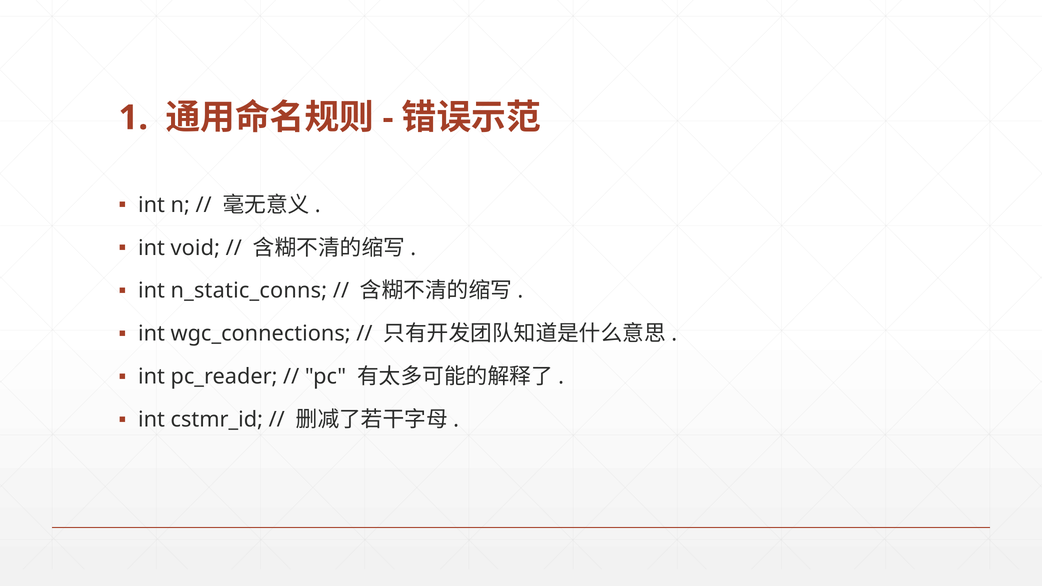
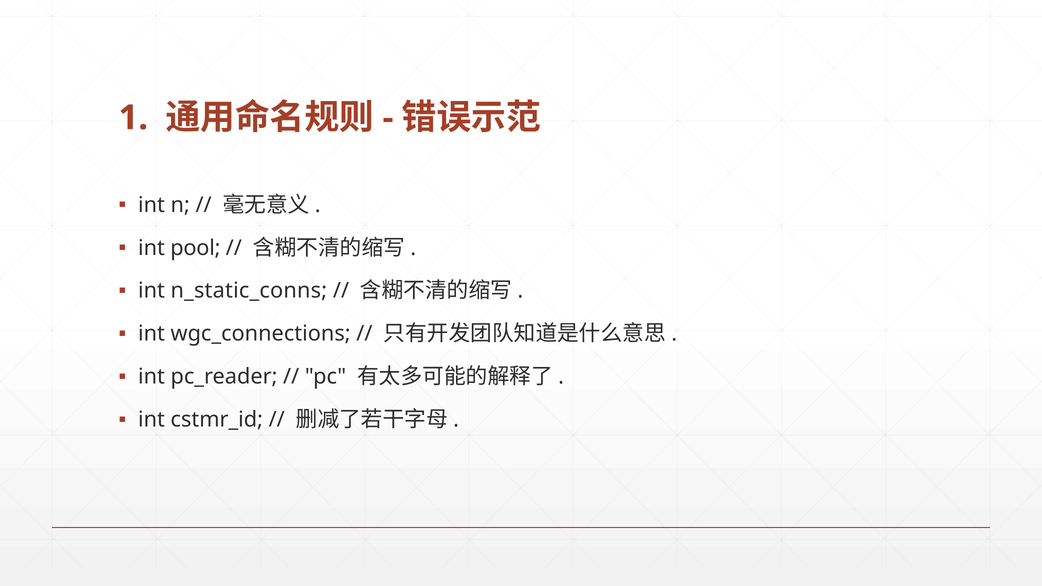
void: void -> pool (195, 248)
